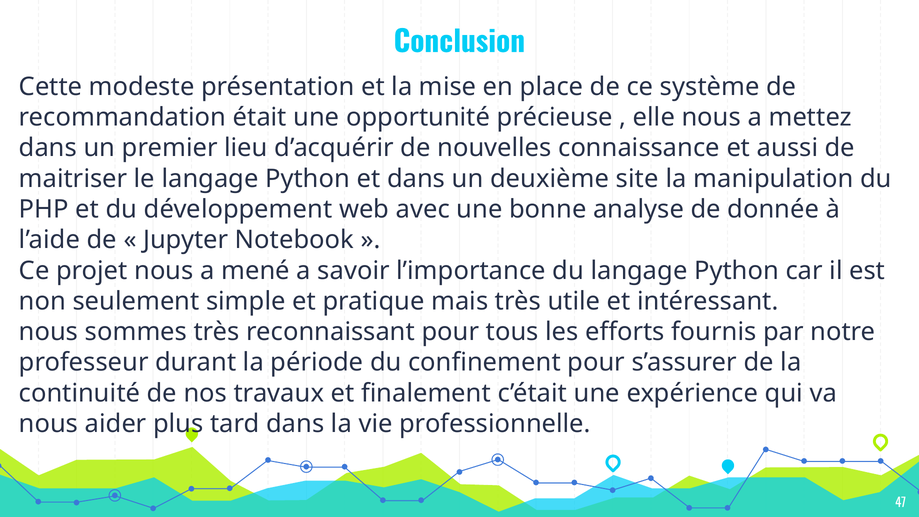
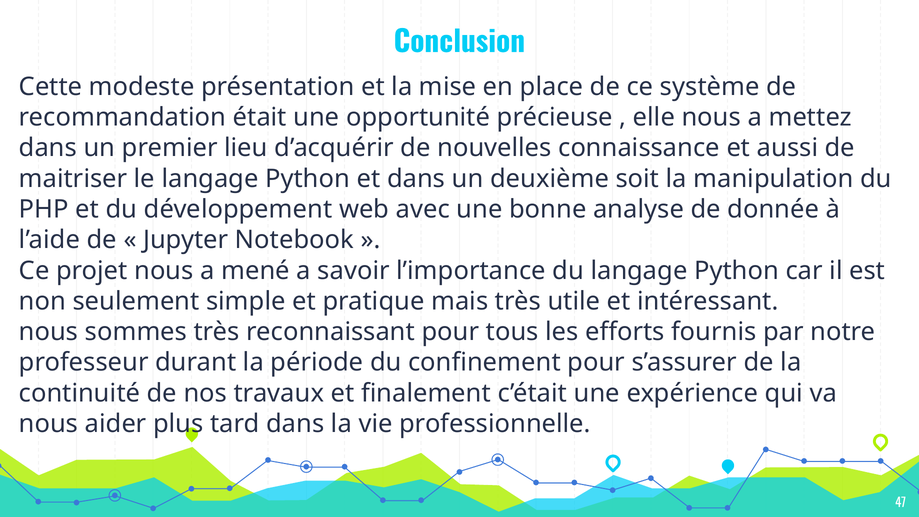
site: site -> soit (637, 179)
